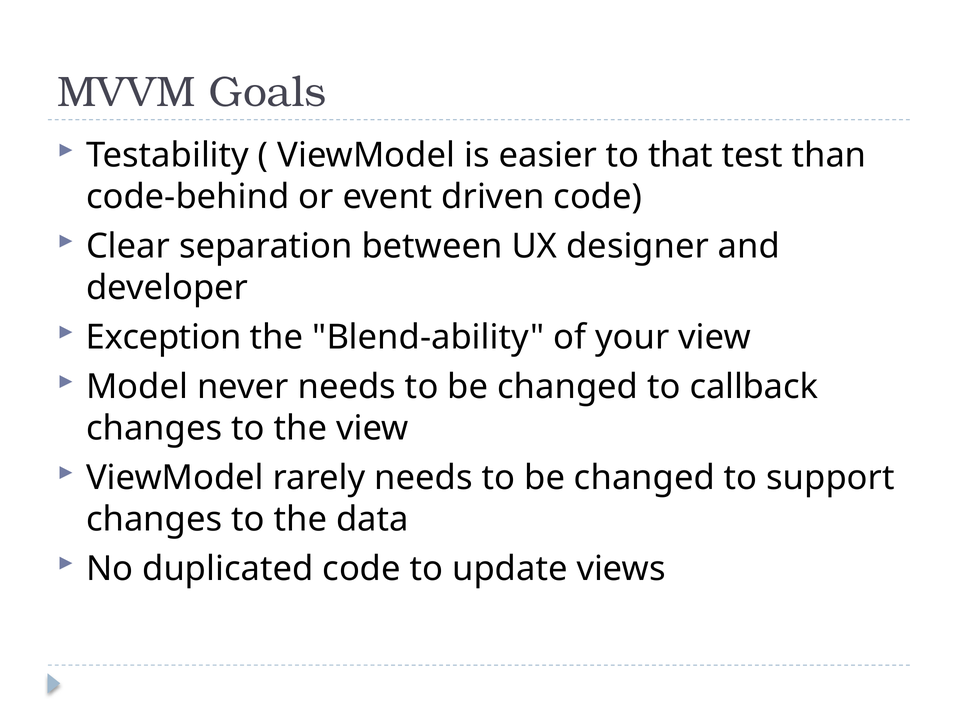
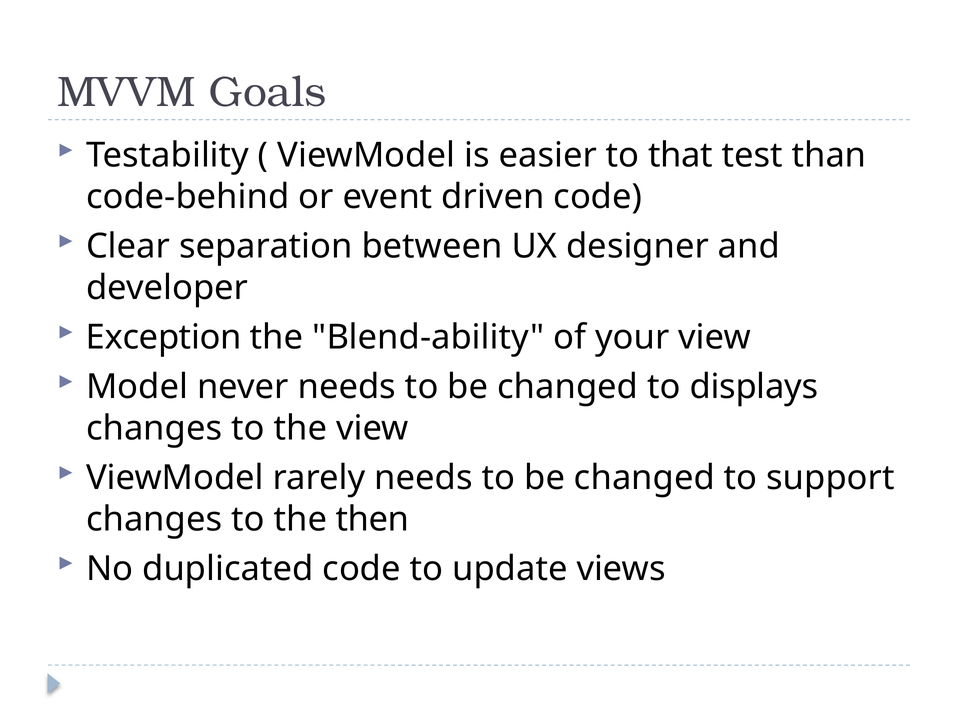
callback: callback -> displays (754, 387)
data: data -> then (372, 520)
